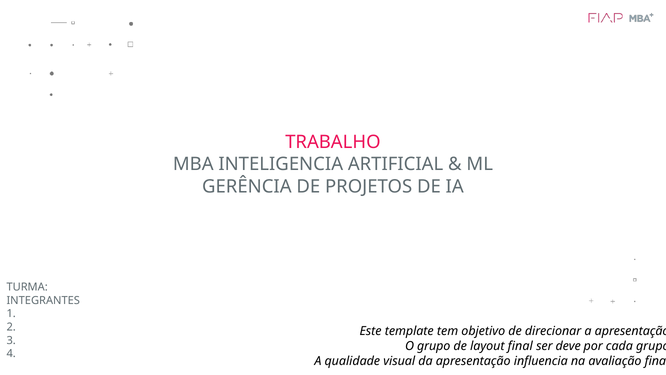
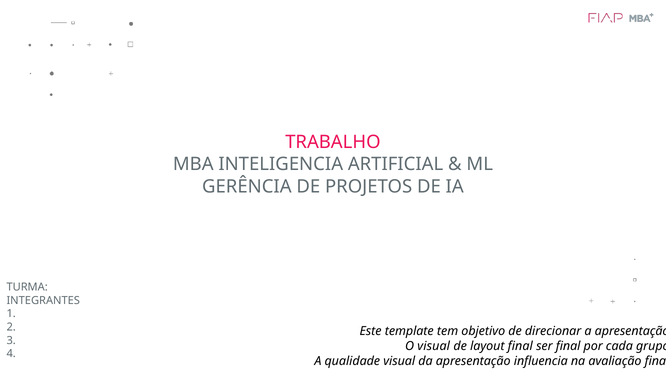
O grupo: grupo -> visual (434, 346)
ser deve: deve -> final (568, 346)
